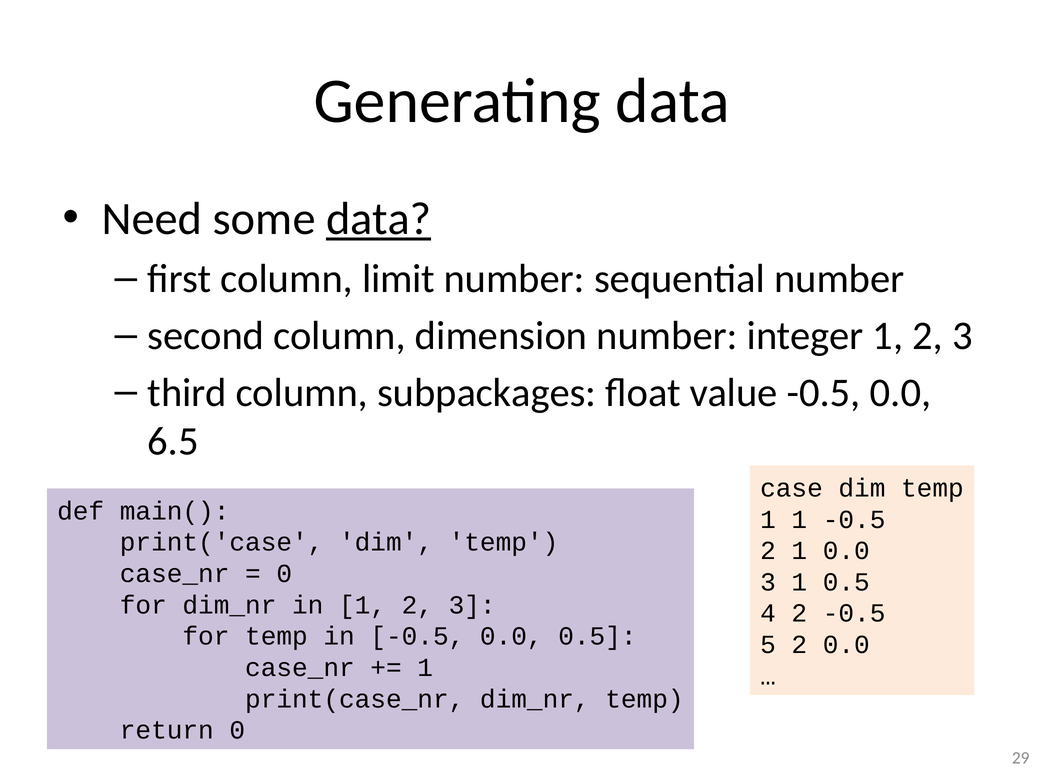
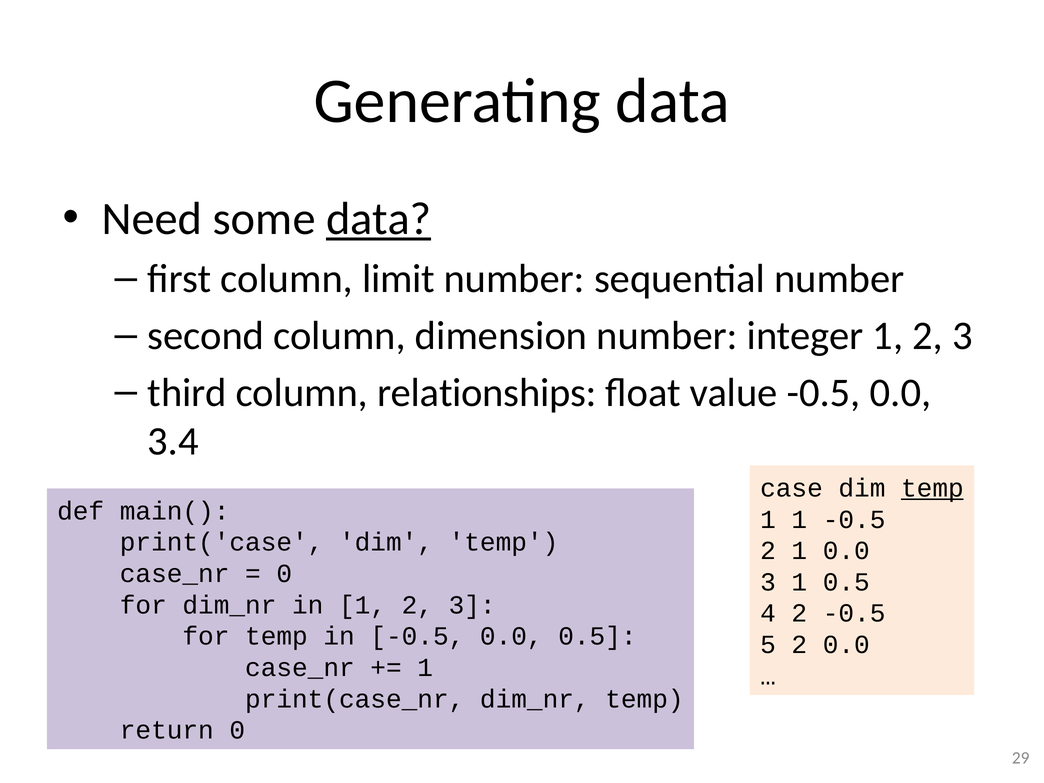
subpackages: subpackages -> relationships (487, 393)
6.5: 6.5 -> 3.4 (173, 441)
temp underline: none -> present (932, 488)
